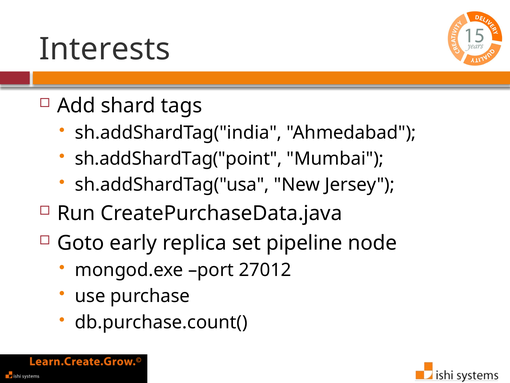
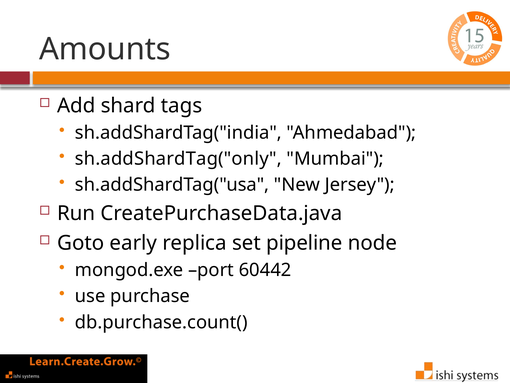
Interests: Interests -> Amounts (105, 49)
sh.addShardTag("point: sh.addShardTag("point -> sh.addShardTag("only (178, 159)
27012: 27012 -> 60442 (265, 270)
